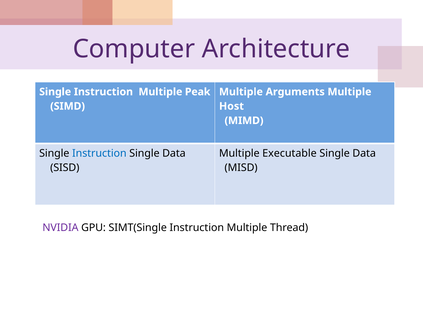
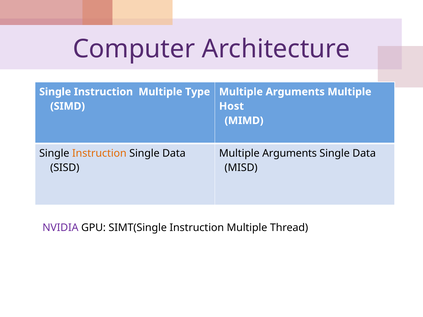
Peak: Peak -> Type (198, 92)
Instruction colour: blue -> orange (99, 154)
Executable: Executable -> Arguments (290, 154)
